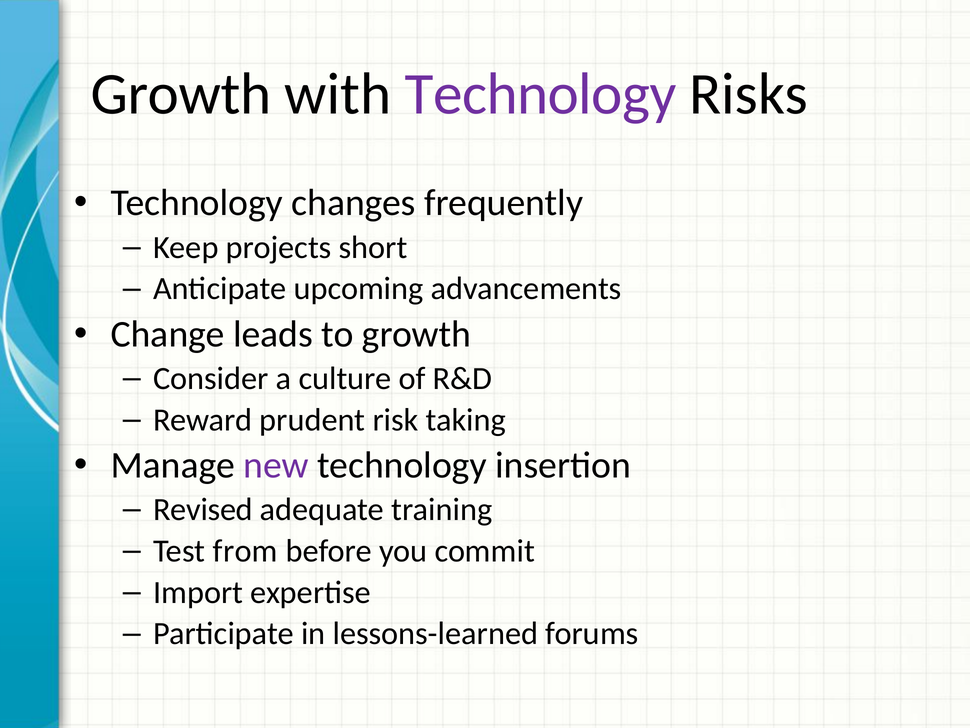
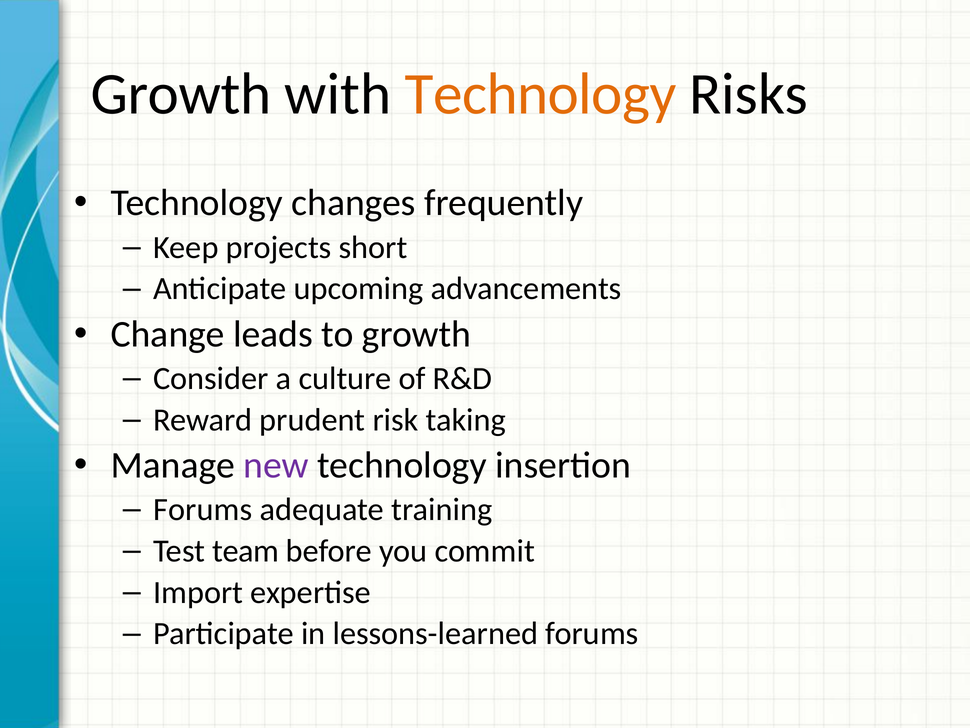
Technology colour: purple -> orange (541, 94)
Revised: Revised -> Forums (203, 509)
from: from -> team (246, 551)
